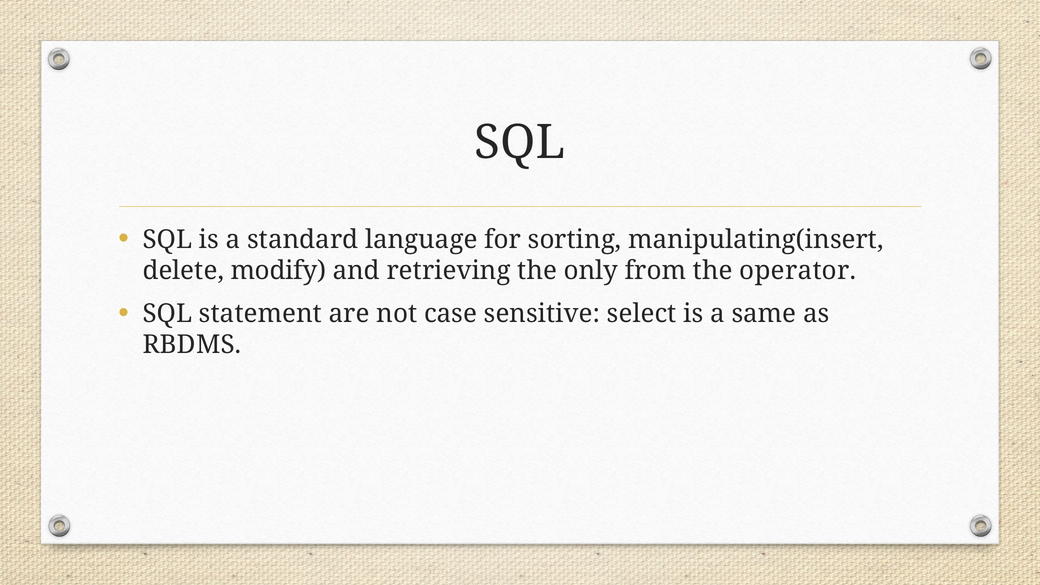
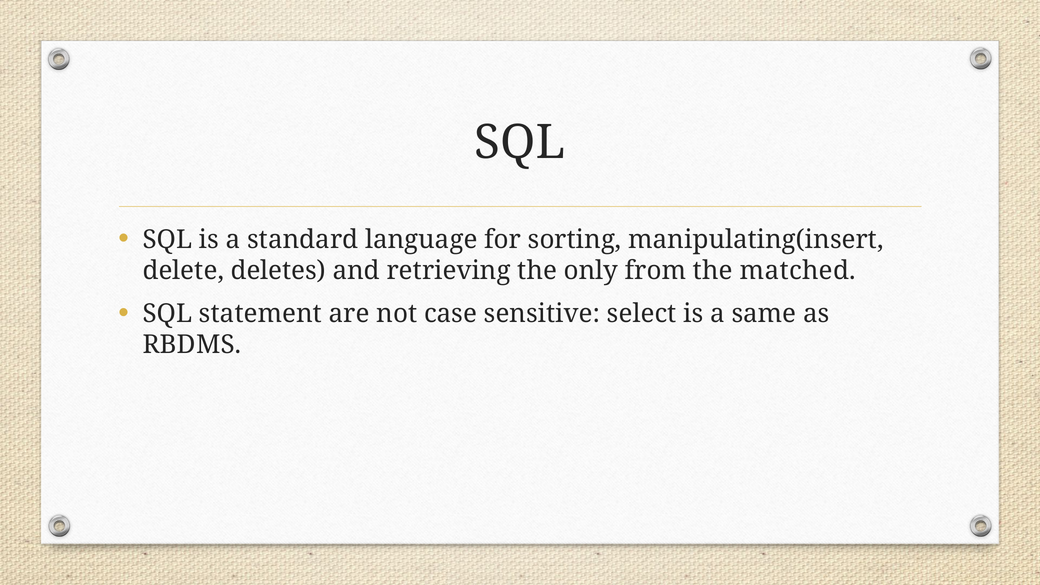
modify: modify -> deletes (278, 271)
operator: operator -> matched (798, 271)
